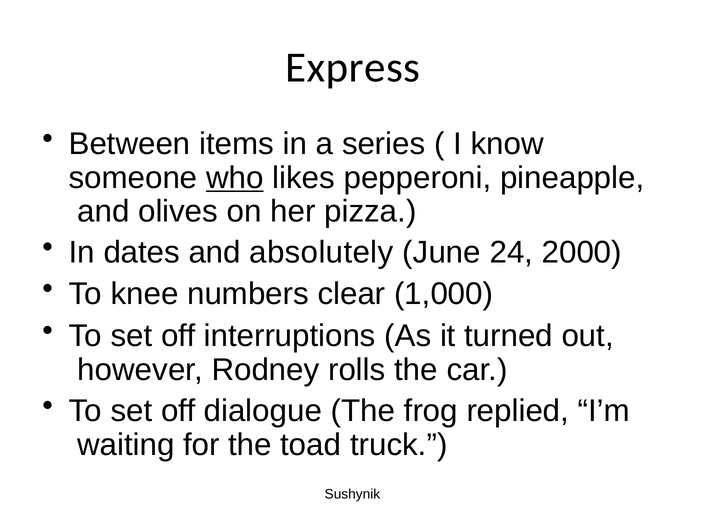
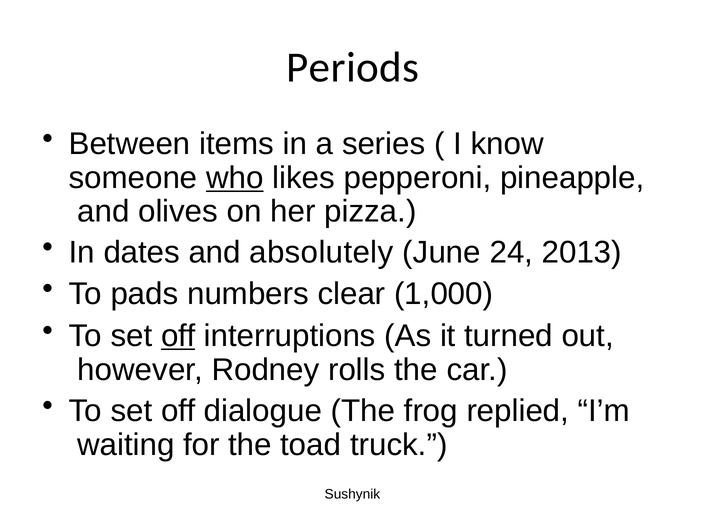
Express: Express -> Periods (353, 68)
2000: 2000 -> 2013 (582, 252)
knee: knee -> pads (145, 294)
off underline: none -> present (178, 336)
